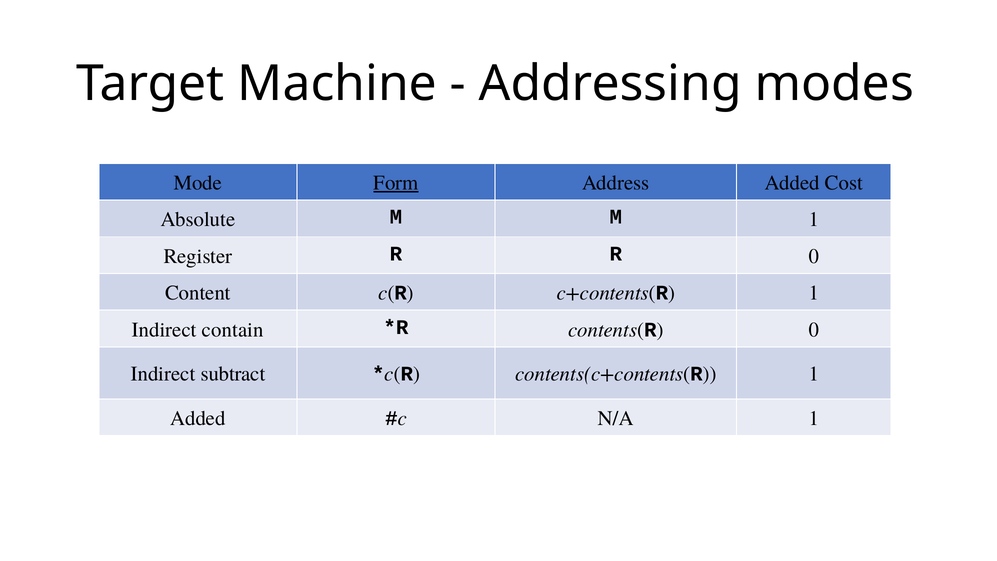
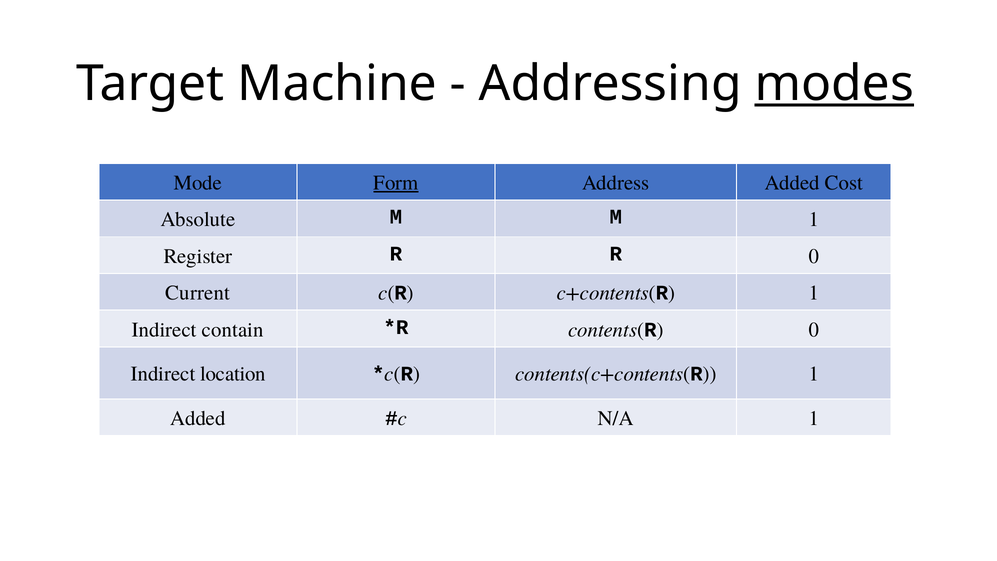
modes underline: none -> present (834, 84)
Content: Content -> Current (198, 293)
subtract: subtract -> location (233, 374)
